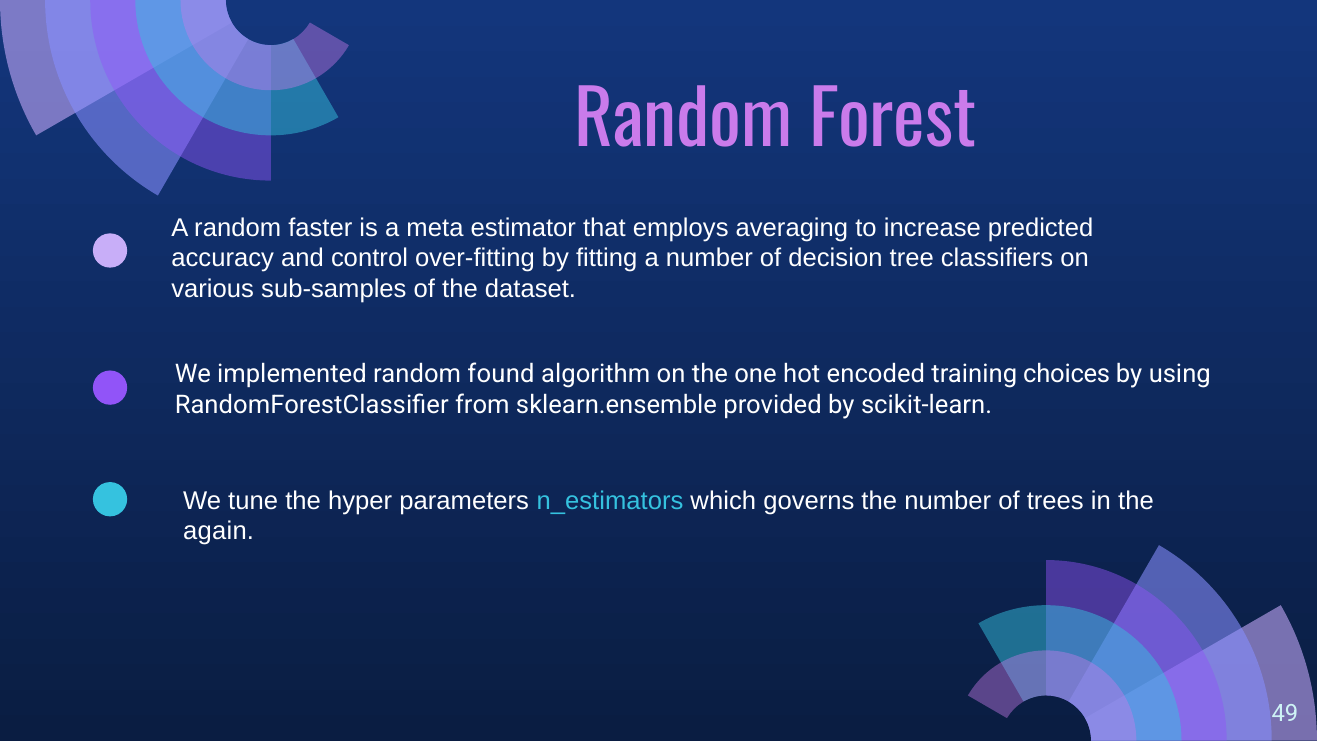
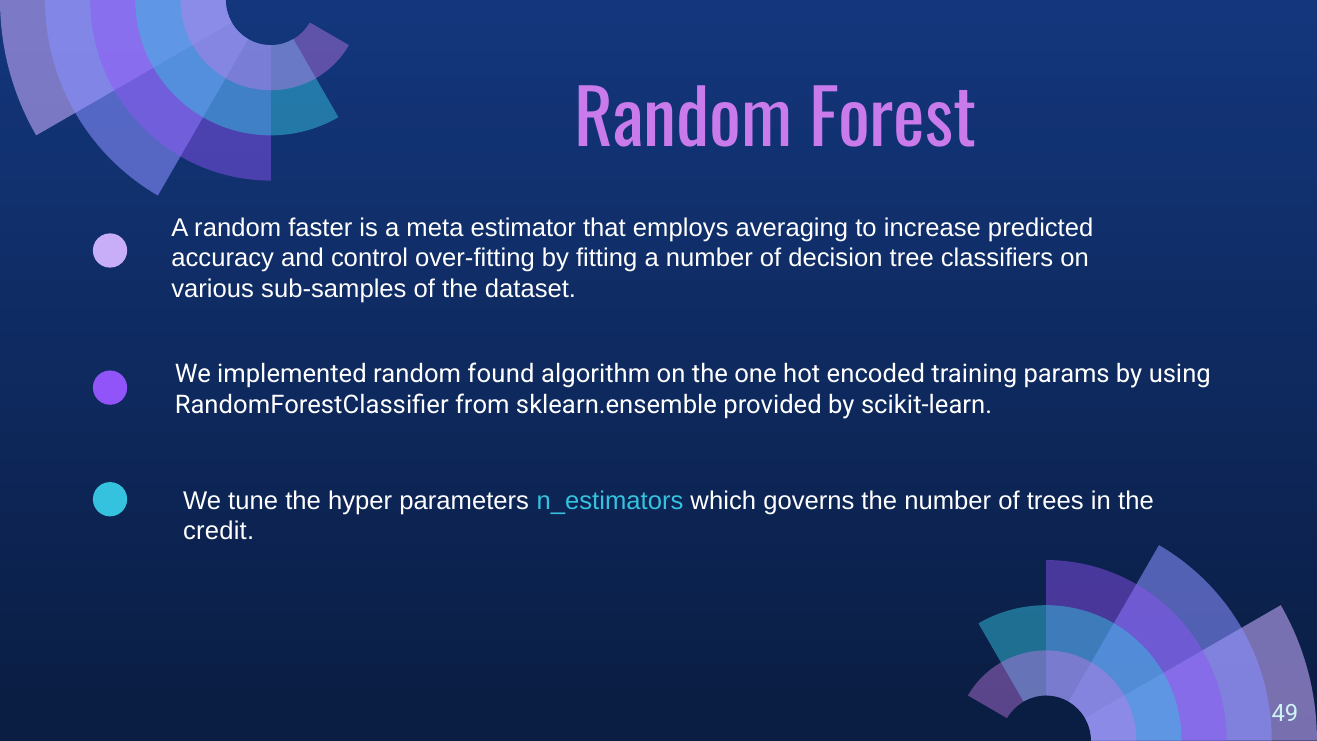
choices: choices -> params (1067, 374)
again: again -> credit (219, 531)
